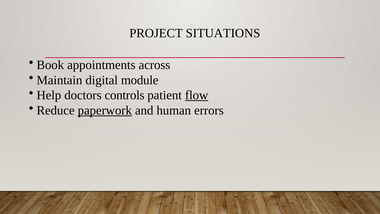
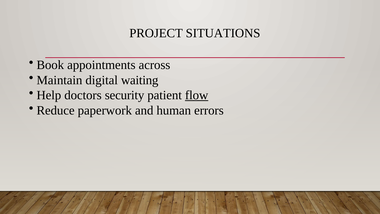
module: module -> waiting (140, 80)
controls: controls -> security (125, 95)
paperwork underline: present -> none (105, 110)
